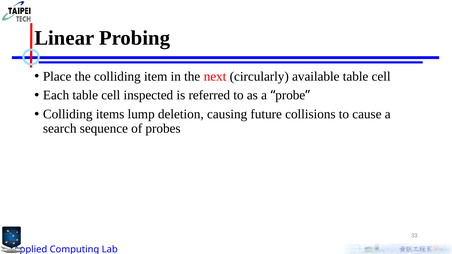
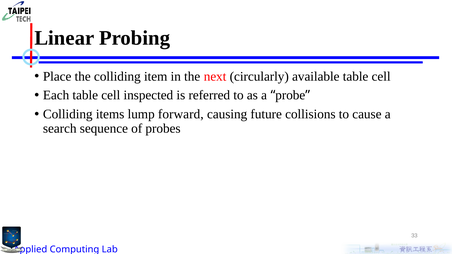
deletion: deletion -> forward (181, 114)
